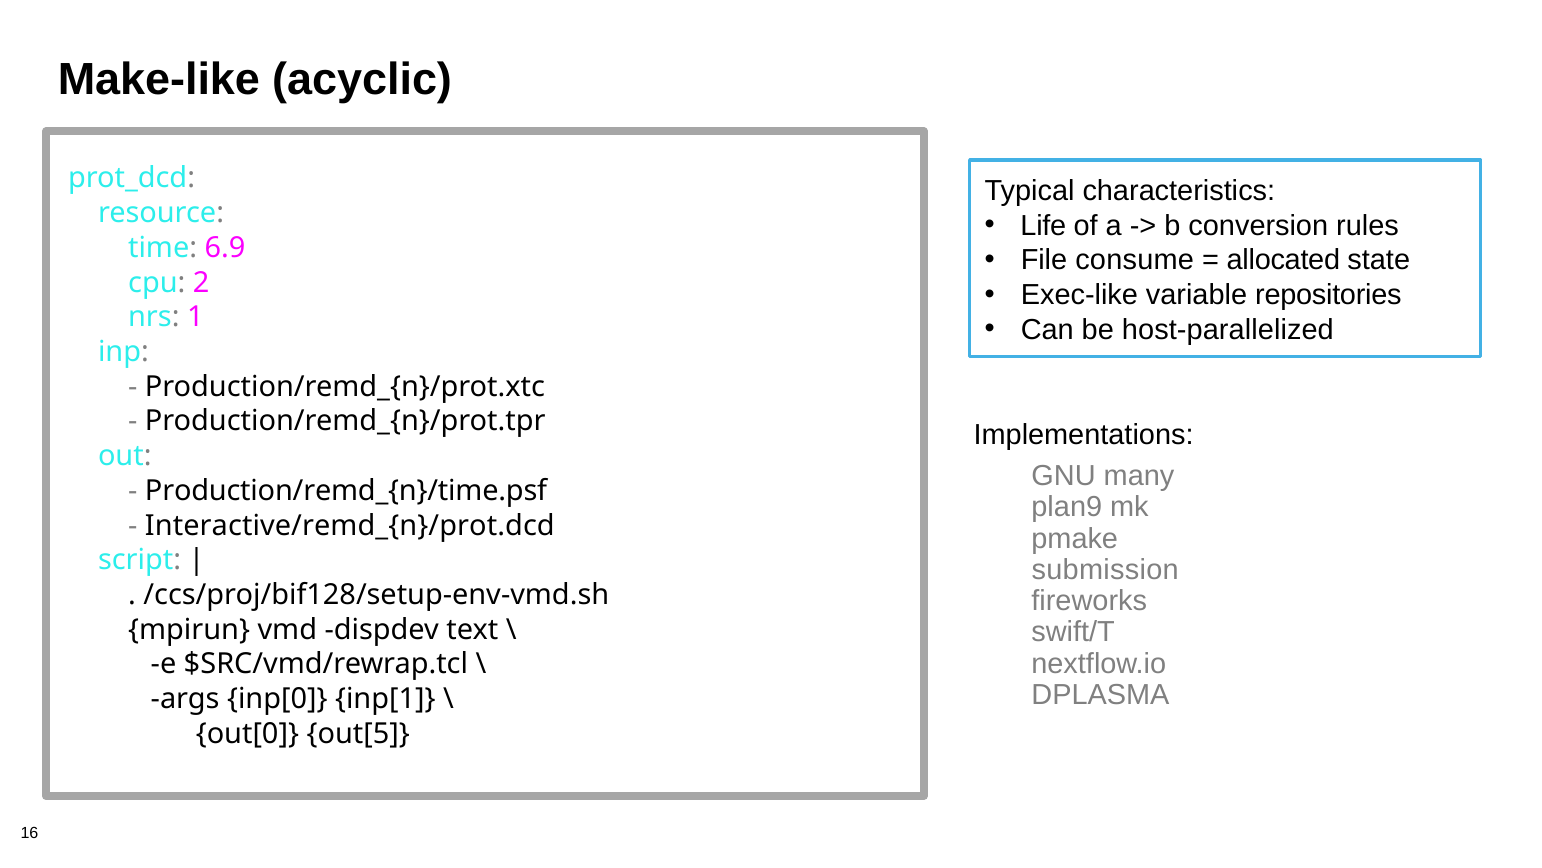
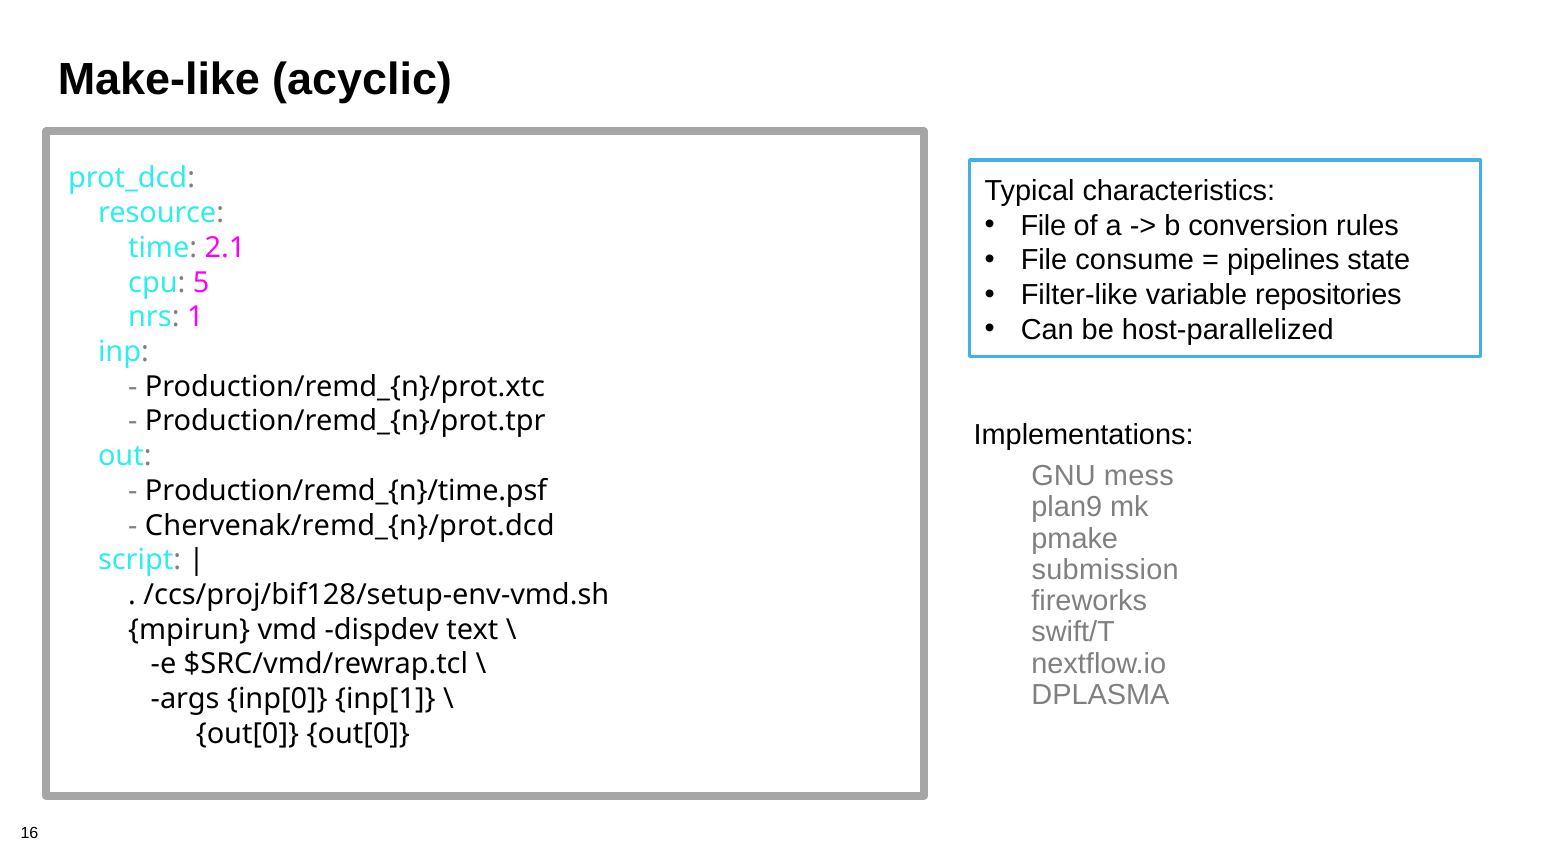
Life: Life -> File (1043, 226)
6.9: 6.9 -> 2.1 (225, 248)
allocated: allocated -> pipelines (1283, 260)
2: 2 -> 5 (201, 282)
Exec-like: Exec-like -> Filter-like (1079, 295)
many: many -> mess (1139, 476)
Interactive/remd_{n}/prot.dcd: Interactive/remd_{n}/prot.dcd -> Chervenak/remd_{n}/prot.dcd (350, 525)
out[0 out[5: out[5 -> out[0 (358, 734)
